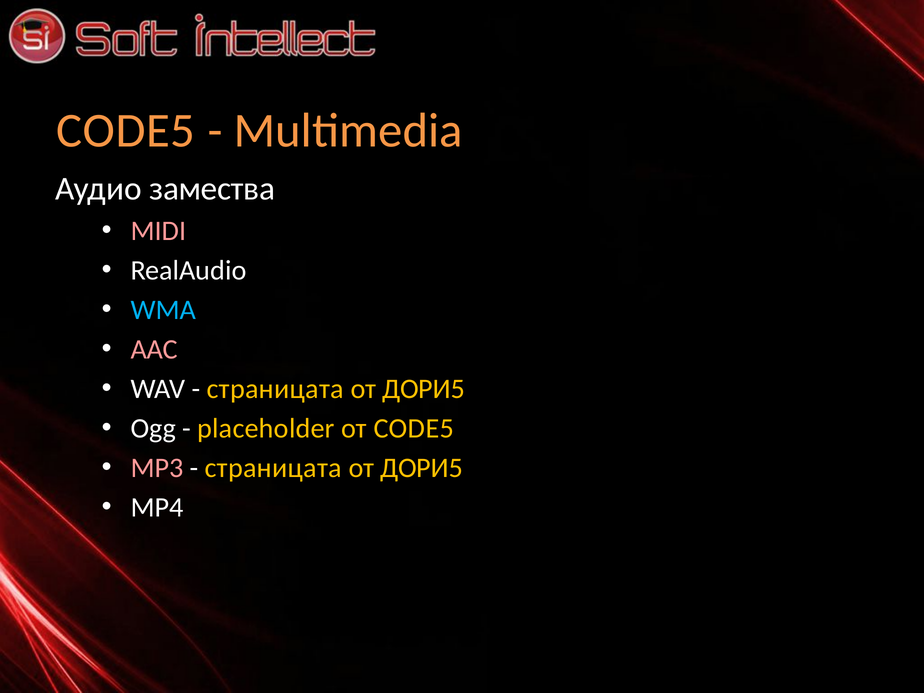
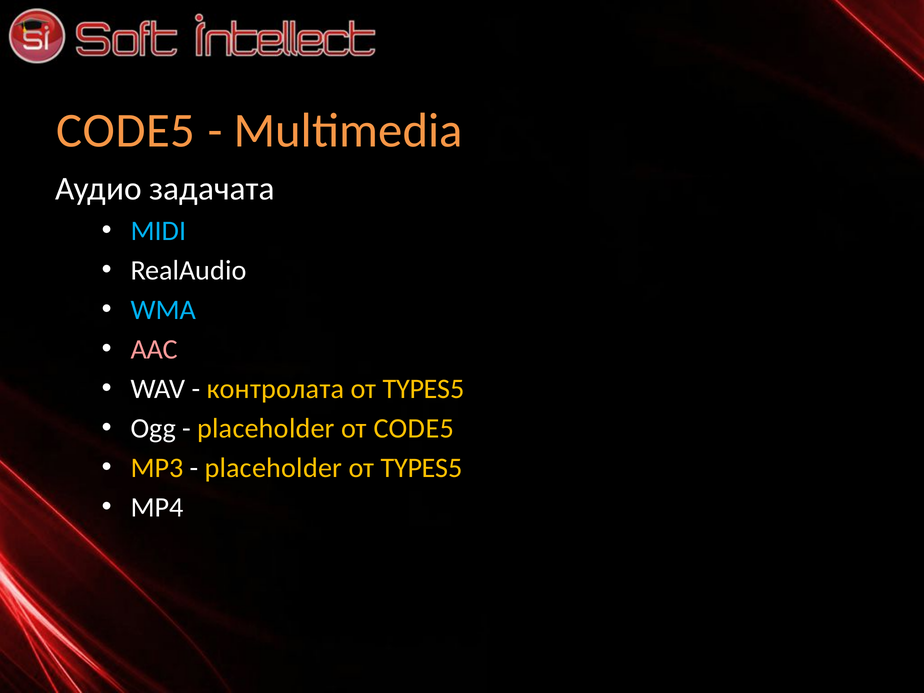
замества: замества -> задачата (212, 189)
MIDI colour: pink -> light blue (158, 231)
страницата: страницата -> контролата (275, 389)
ДОРИ5: ДОРИ5 -> TYPES5 (423, 389)
MP3 colour: pink -> yellow (157, 468)
страницата: страницата -> placeholder (273, 468)
ДОРИ5: ДОРИ5 -> TYPES5 (421, 468)
